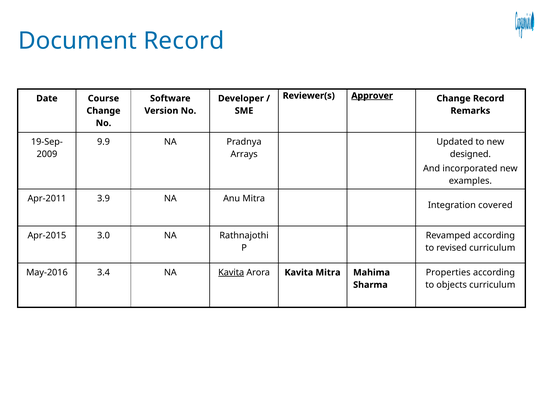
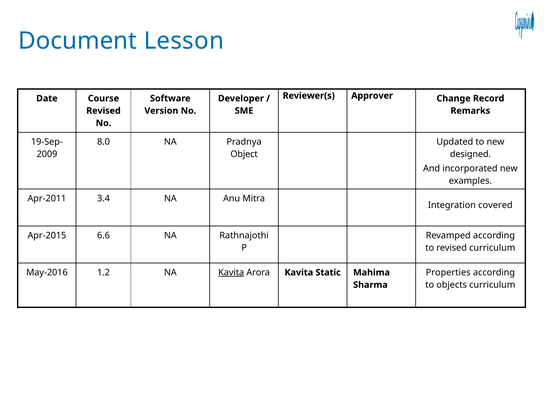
Document Record: Record -> Lesson (184, 41)
Approver underline: present -> none (372, 96)
Change: Change -> Revised (103, 111)
9.9: 9.9 -> 8.0 (103, 142)
Arrays: Arrays -> Object (244, 154)
3.9: 3.9 -> 3.4 (103, 199)
3.0: 3.0 -> 6.6 (103, 236)
3.4: 3.4 -> 1.2 (103, 273)
Kavita Mitra: Mitra -> Static (328, 273)
